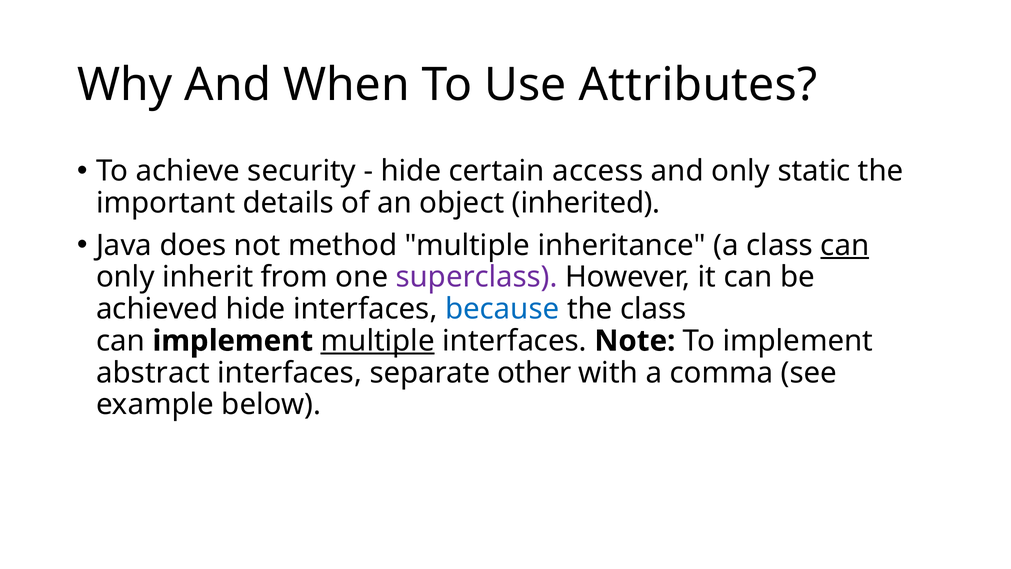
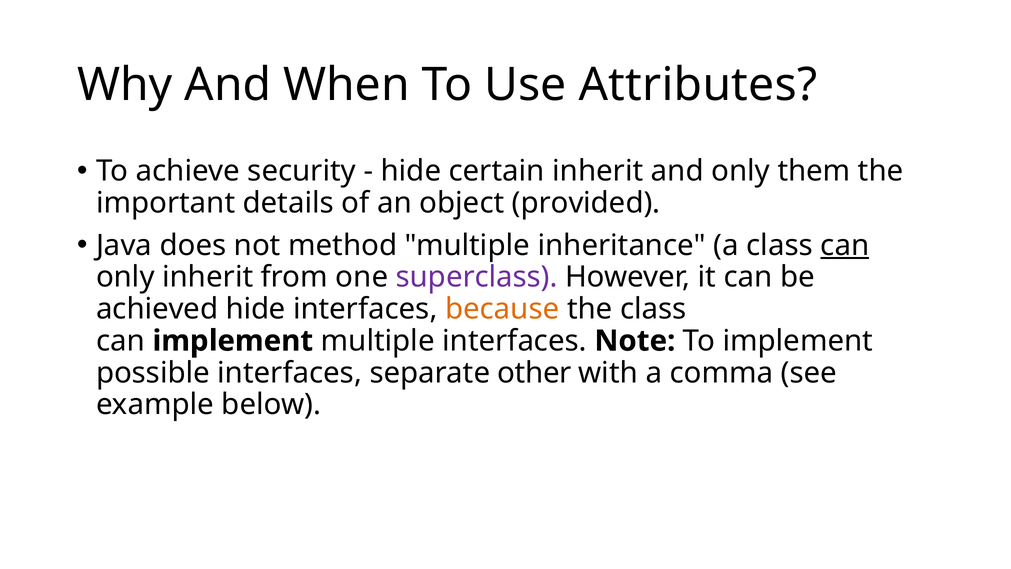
certain access: access -> inherit (598, 171)
static: static -> them (814, 171)
inherited: inherited -> provided (586, 203)
because colour: blue -> orange (502, 309)
multiple underline: present -> none (378, 341)
abstract: abstract -> possible (153, 373)
